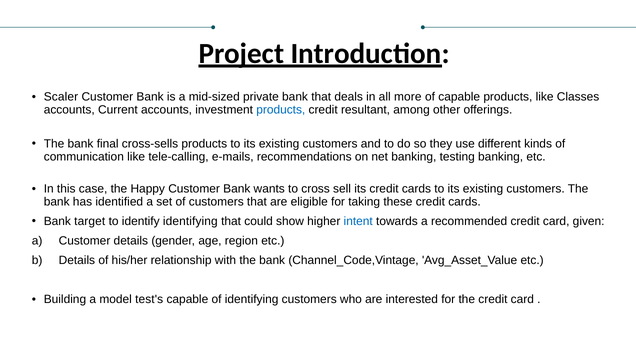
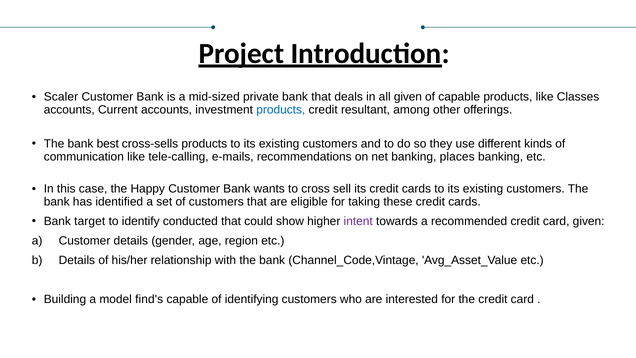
all more: more -> given (408, 97)
final: final -> best (108, 144)
testing: testing -> places (457, 157)
identify identifying: identifying -> conducted (190, 221)
intent colour: blue -> purple (358, 221)
test's: test's -> find's (149, 299)
